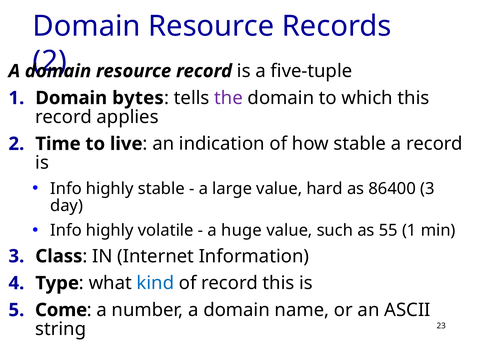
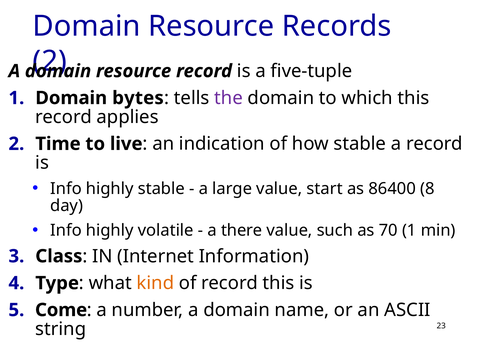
hard: hard -> start (325, 189)
86400 3: 3 -> 8 (427, 189)
huge: huge -> there (242, 230)
55: 55 -> 70 (388, 230)
kind colour: blue -> orange (155, 283)
